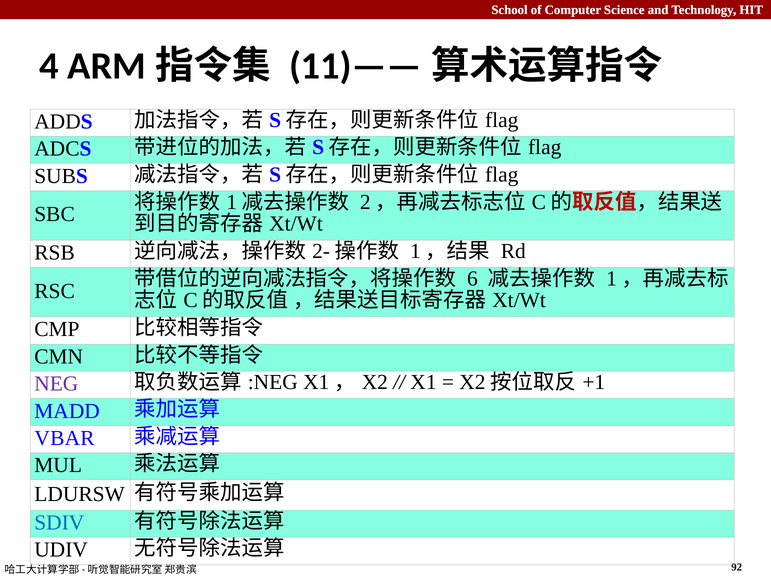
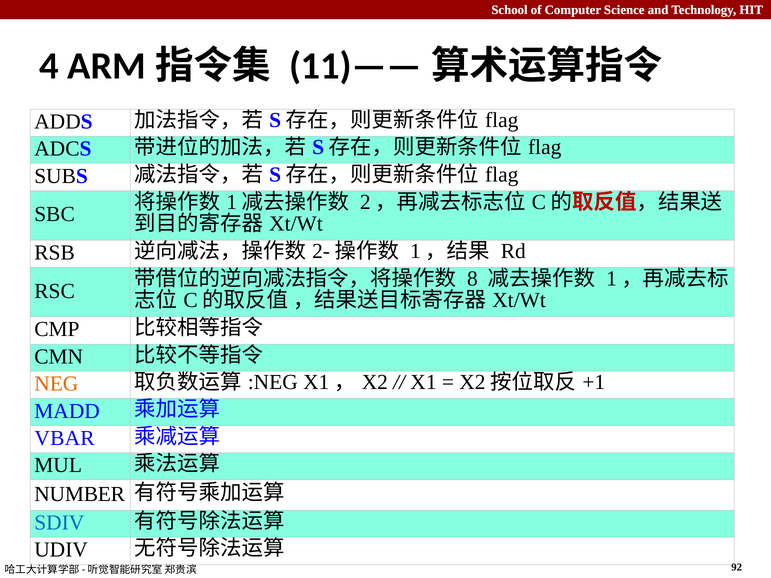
6: 6 -> 8 (472, 279)
NEG colour: purple -> orange (56, 384)
LDURSW: LDURSW -> NUMBER (80, 494)
